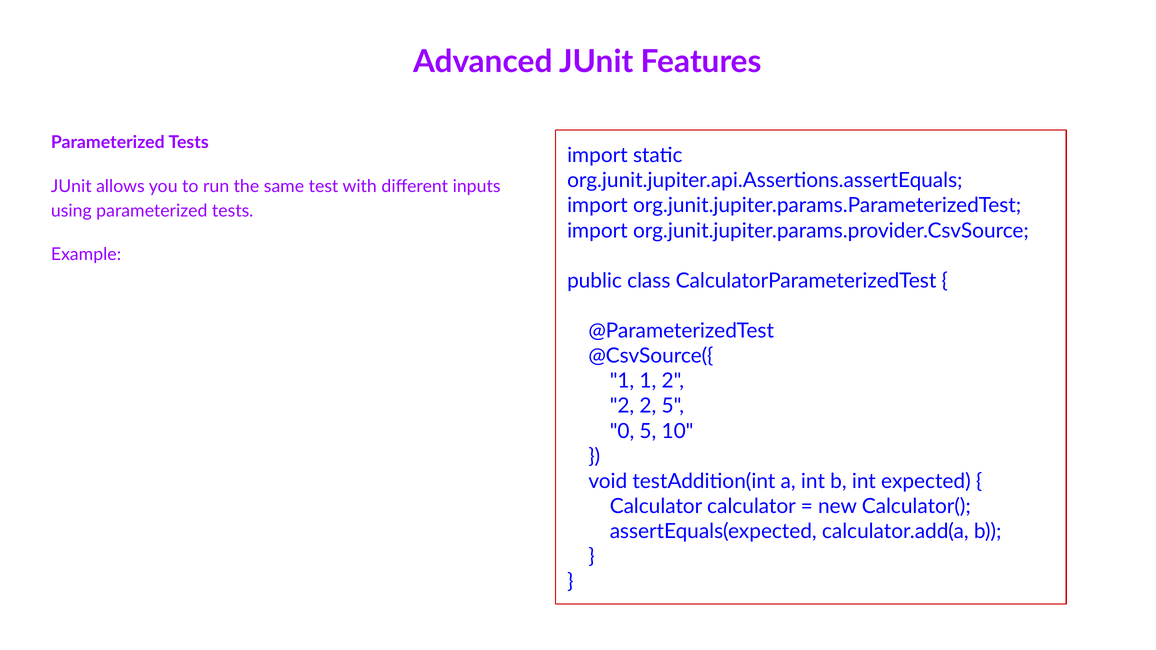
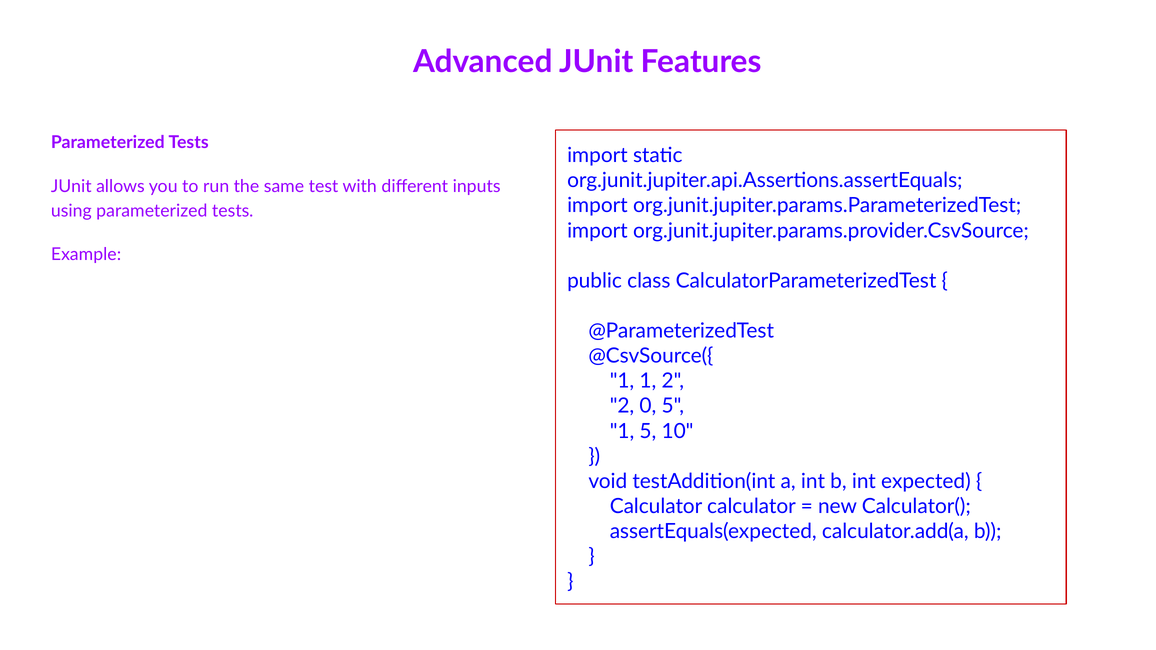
2: 2 -> 0 (648, 406)
0: 0 -> 1 (622, 431)
